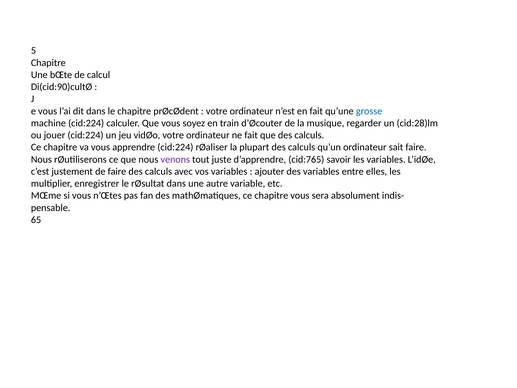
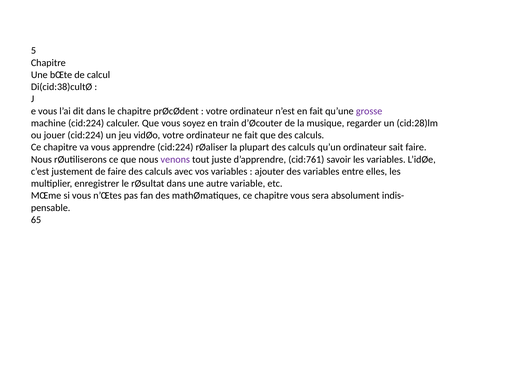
Di(cid:90)cultØ: Di(cid:90)cultØ -> Di(cid:38)cultØ (62, 87)
grosse colour: blue -> purple (369, 111)
cid:765: cid:765 -> cid:761 (306, 159)
